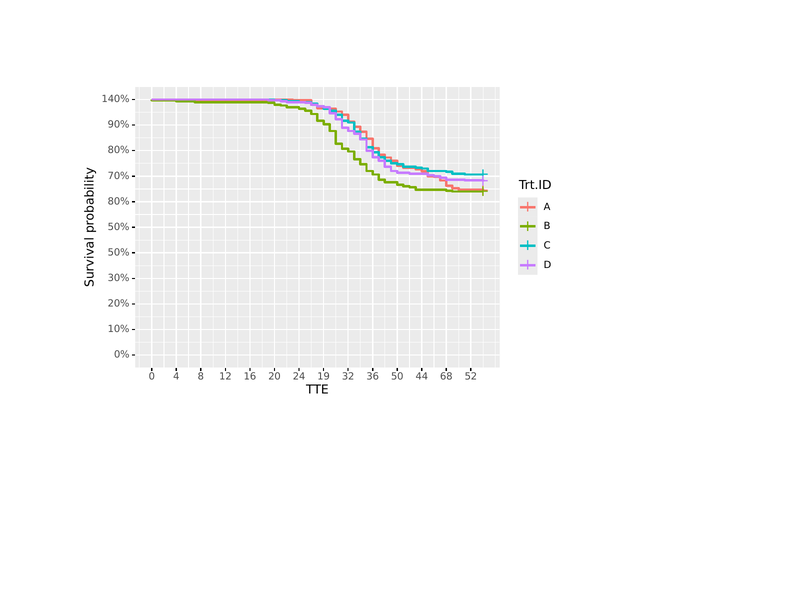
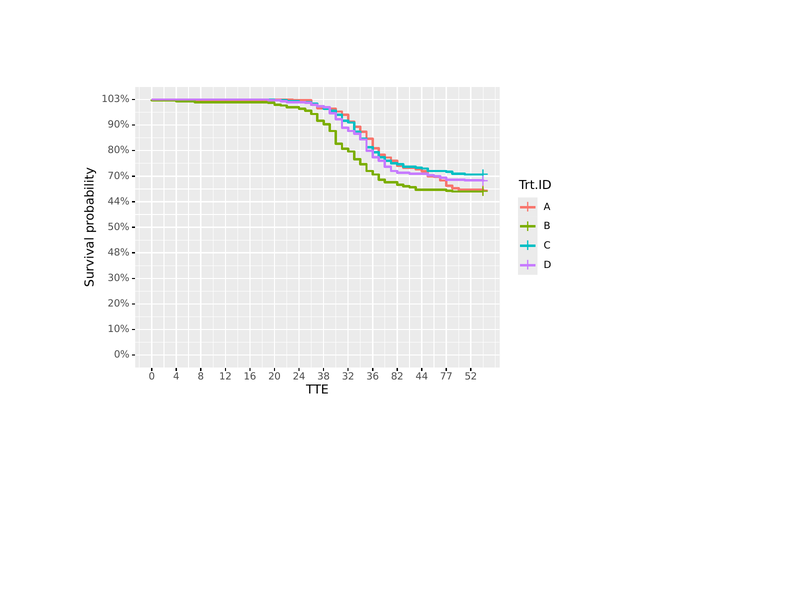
140%: 140% -> 103% (116, 99)
80%: 80% -> 44% (119, 201)
50%: 50% -> 48% (119, 253)
19: 19 -> 38 (324, 377)
50: 50 -> 82 (397, 377)
68: 68 -> 77 (446, 377)
